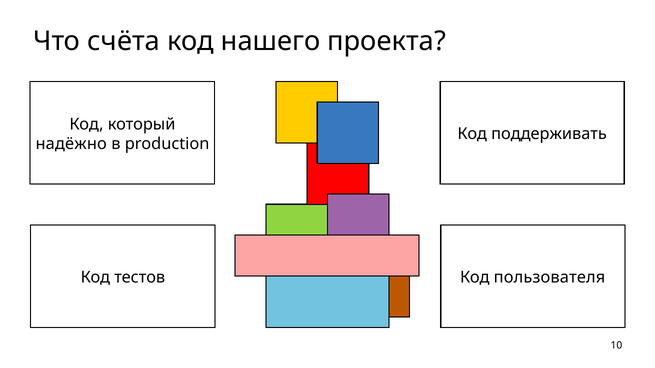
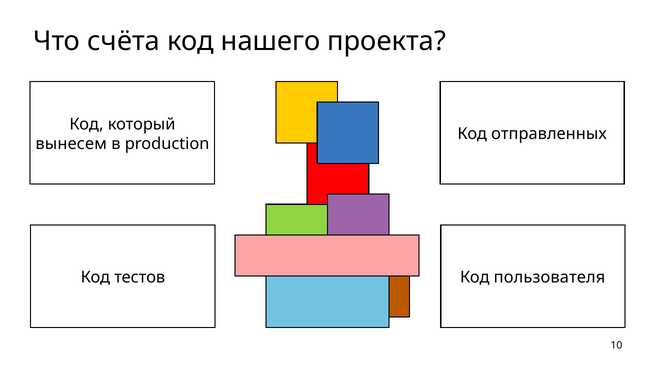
поддерживать: поддерживать -> отправленных (549, 134)
надёжно: надёжно -> вынесем (71, 144)
